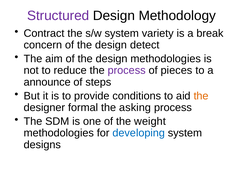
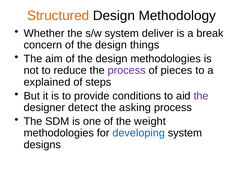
Structured colour: purple -> orange (58, 16)
Contract: Contract -> Whether (44, 33)
variety: variety -> deliver (158, 33)
detect: detect -> things (145, 45)
announce: announce -> explained (47, 82)
the colour: orange -> purple (201, 96)
formal: formal -> detect (83, 108)
